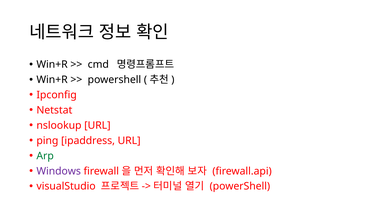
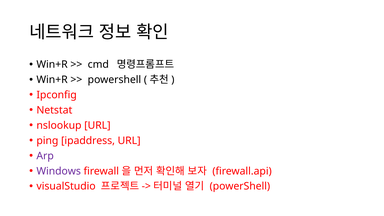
Arp colour: green -> purple (45, 156)
